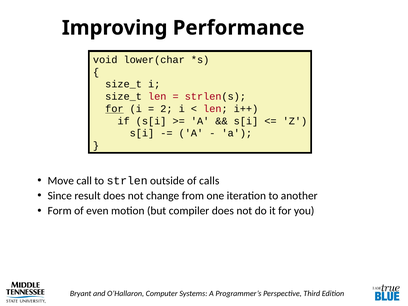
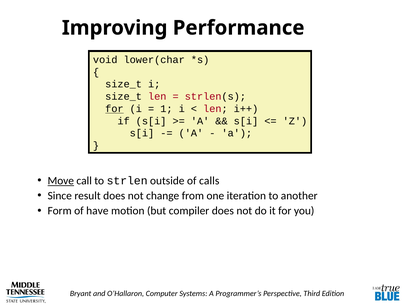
2: 2 -> 1 (166, 109)
Move underline: none -> present (61, 181)
even: even -> have (97, 211)
